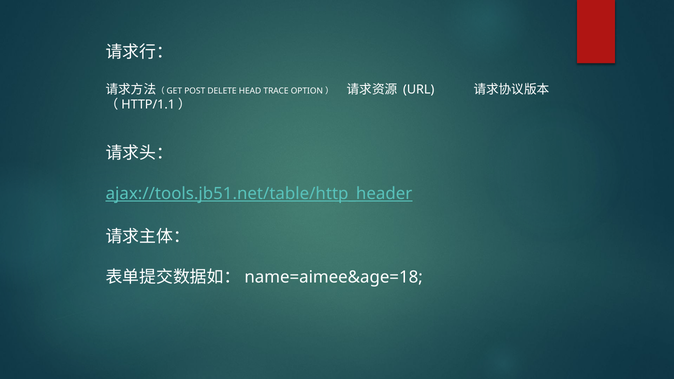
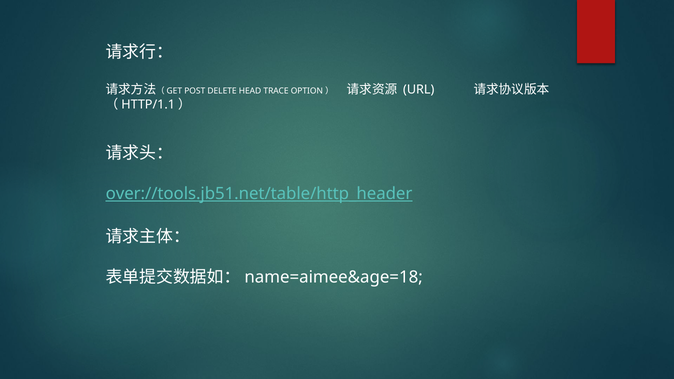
ajax://tools.jb51.net/table/http_header: ajax://tools.jb51.net/table/http_header -> over://tools.jb51.net/table/http_header (259, 194)
